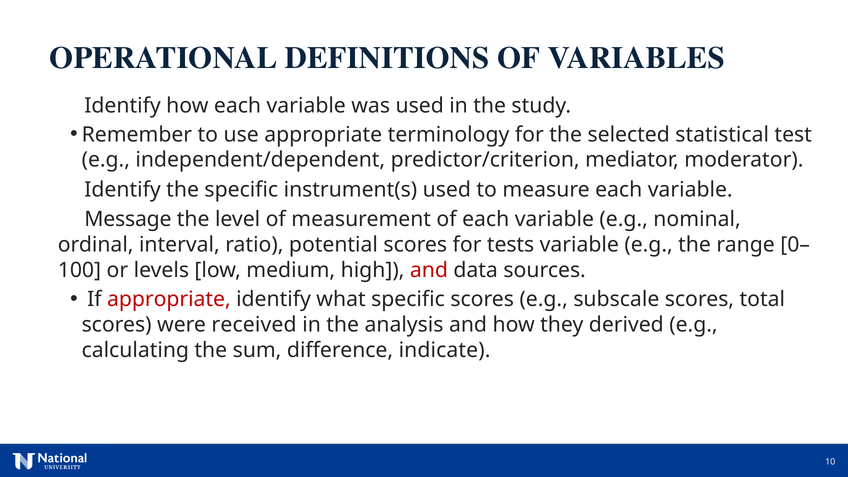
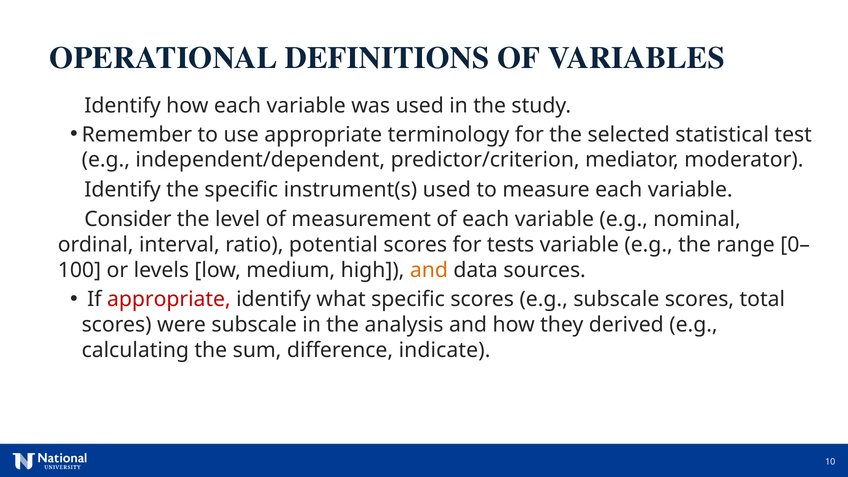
Message: Message -> Consider (128, 219)
and colour: red -> orange (429, 270)
were received: received -> subscale (254, 325)
